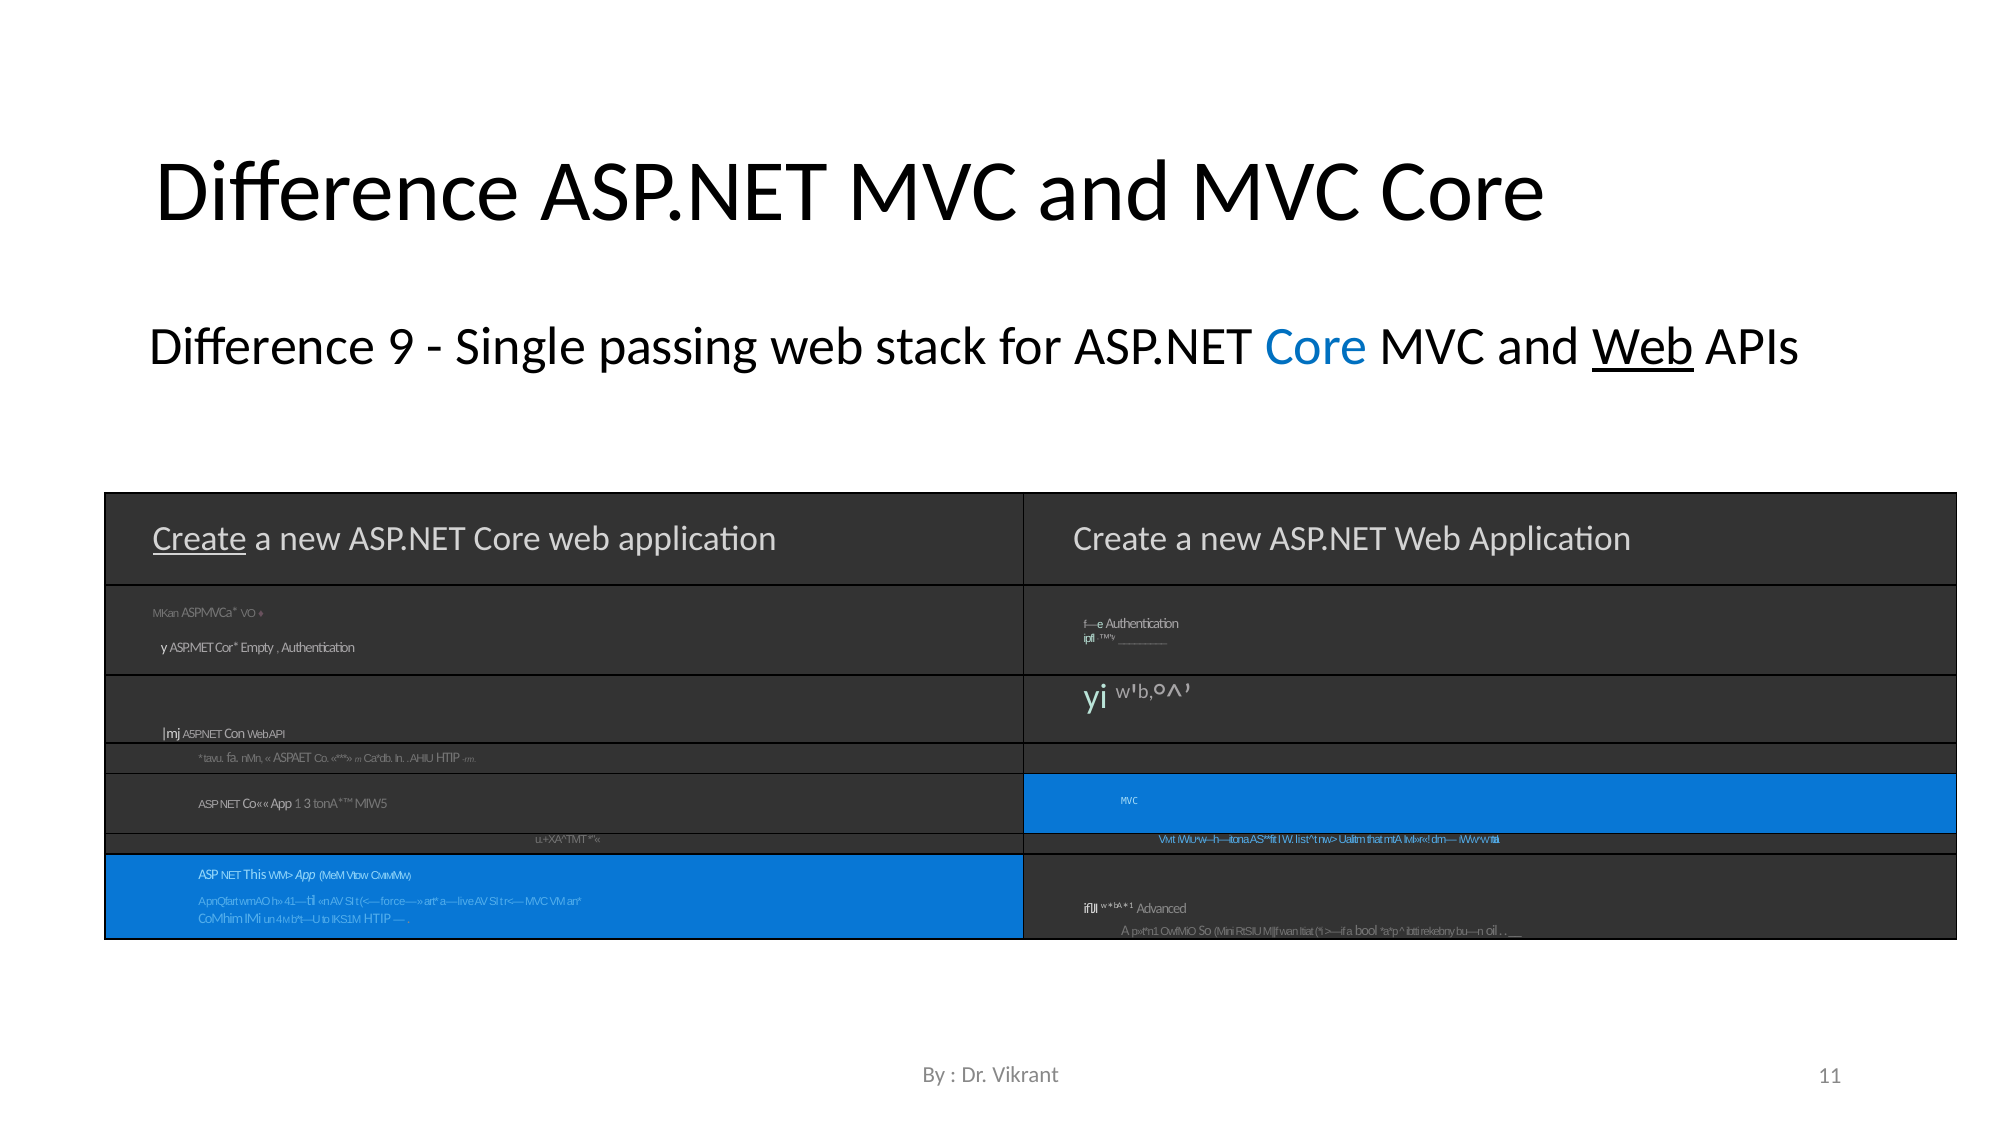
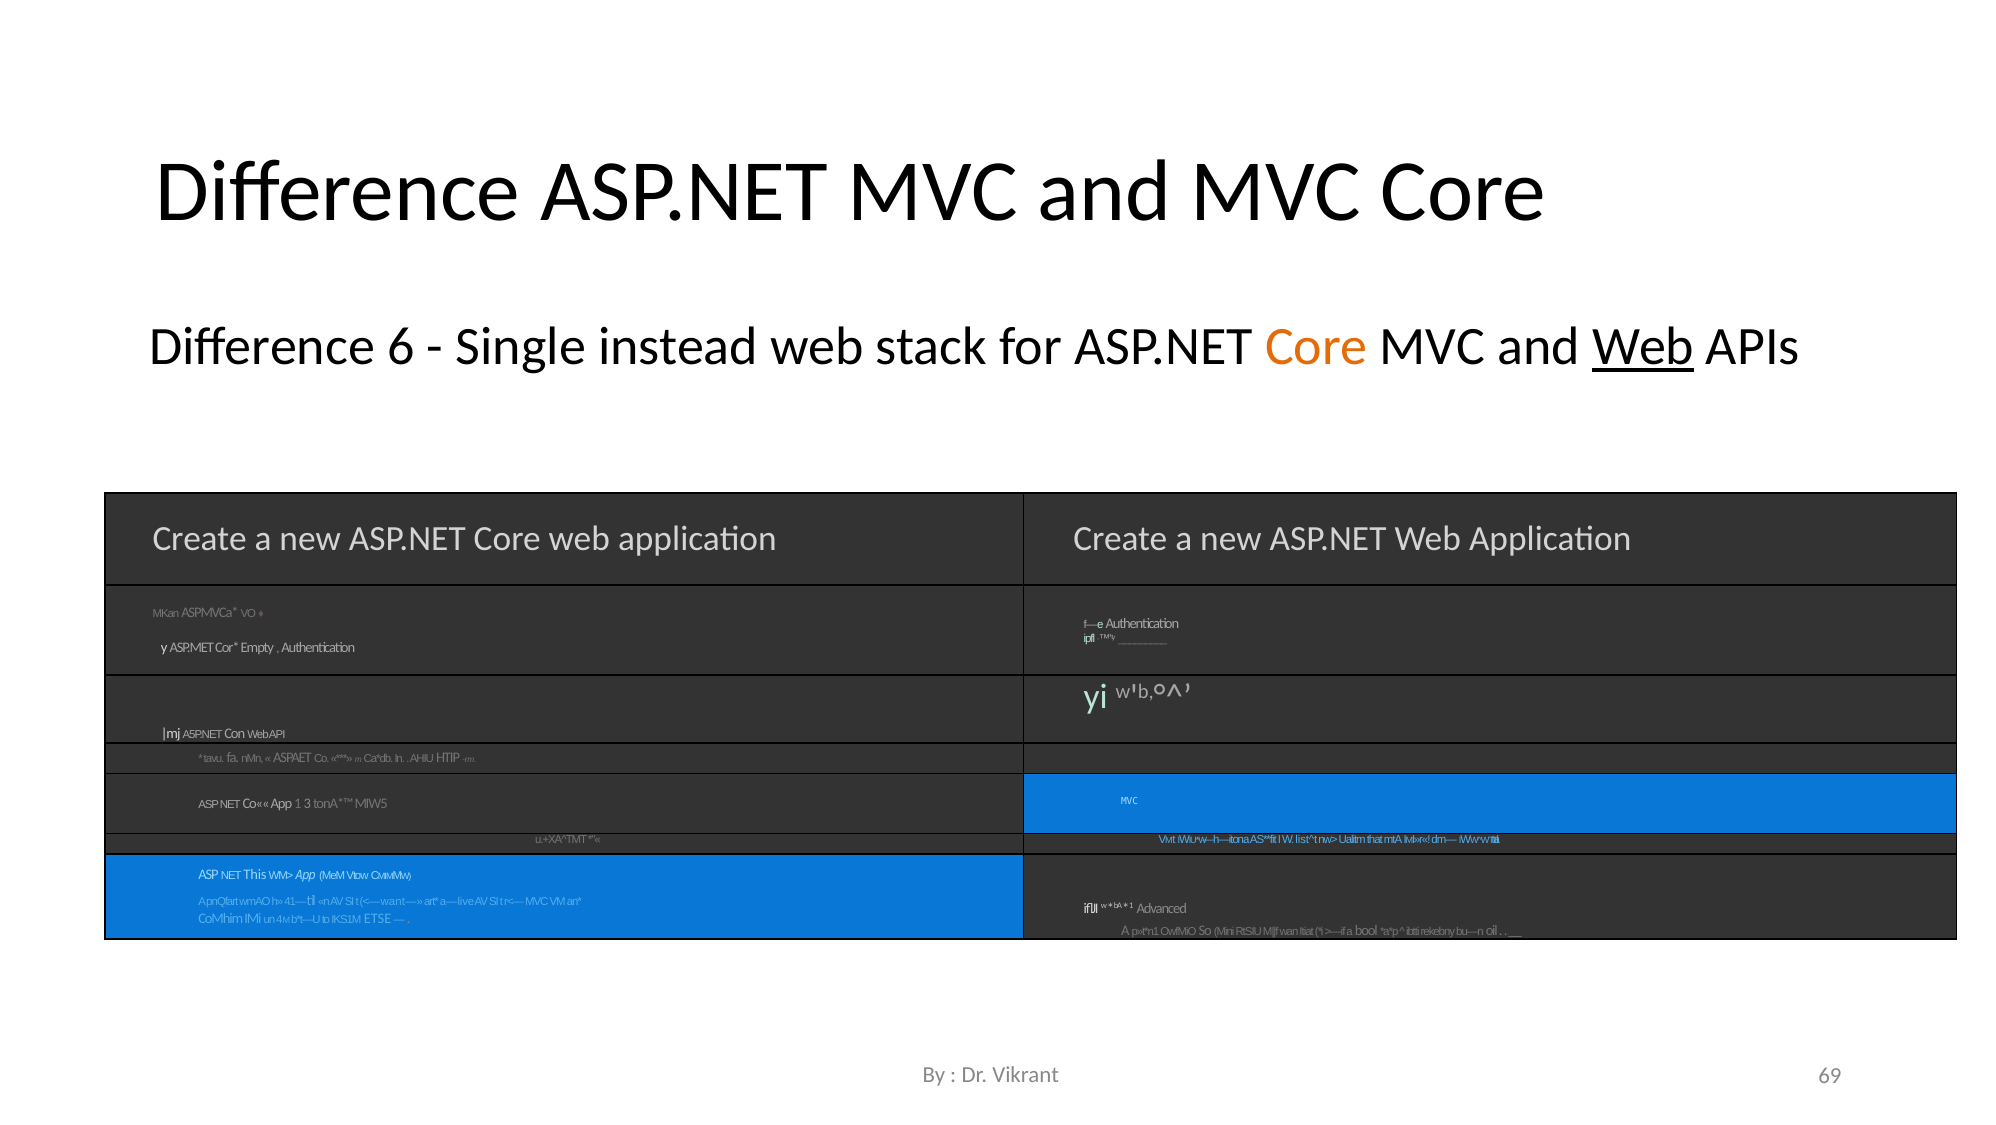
9: 9 -> 6 (401, 347)
passing: passing -> instead (678, 347)
Core colour: blue -> orange (1316, 347)
Create underline: present -> none (200, 539)
force—: force— -> want— (402, 902)
IKS1M HTIP: HTIP -> ETSE (378, 918)
11: 11 -> 69 (1830, 1076)
